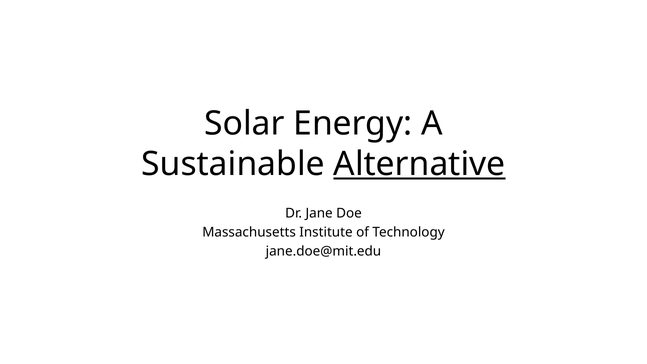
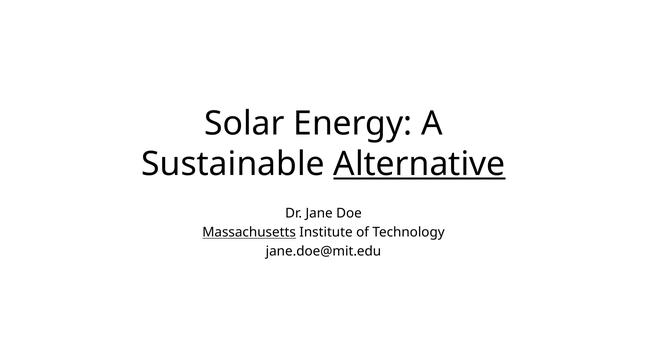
Massachusetts underline: none -> present (249, 232)
